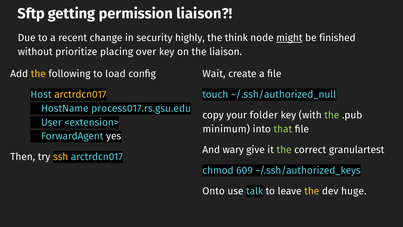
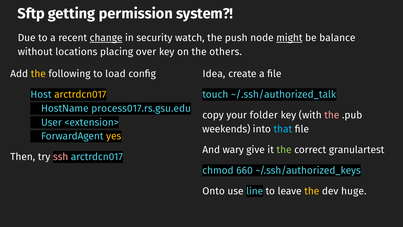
permission liaison: liaison -> system (205, 14)
change underline: none -> present (106, 38)
highly: highly -> watch (190, 38)
think: think -> push (236, 38)
finished: finished -> balance (337, 38)
prioritize: prioritize -> locations (76, 52)
the liaison: liaison -> others (226, 52)
Wait: Wait -> Idea (214, 74)
~/.ssh/authorized_null: ~/.ssh/authorized_null -> ~/.ssh/authorized_talk (284, 94)
the colour: light green -> pink (332, 115)
minimum: minimum -> weekends (226, 129)
that colour: light green -> light blue (283, 129)
yes colour: white -> yellow (114, 136)
ssh colour: yellow -> pink (61, 157)
609: 609 -> 660 (245, 170)
talk: talk -> line (255, 191)
